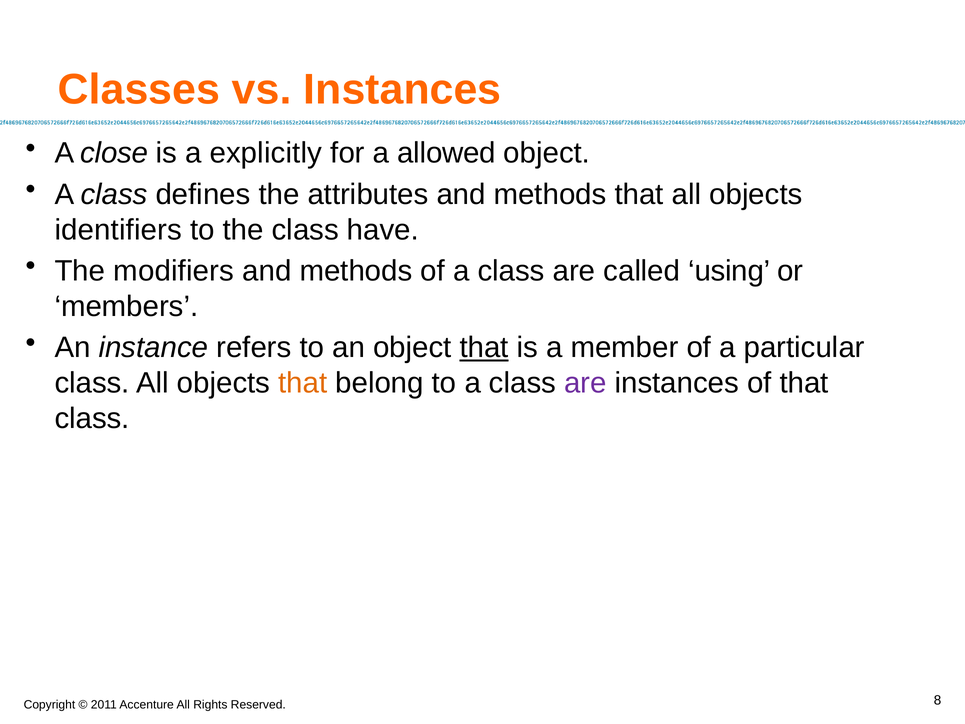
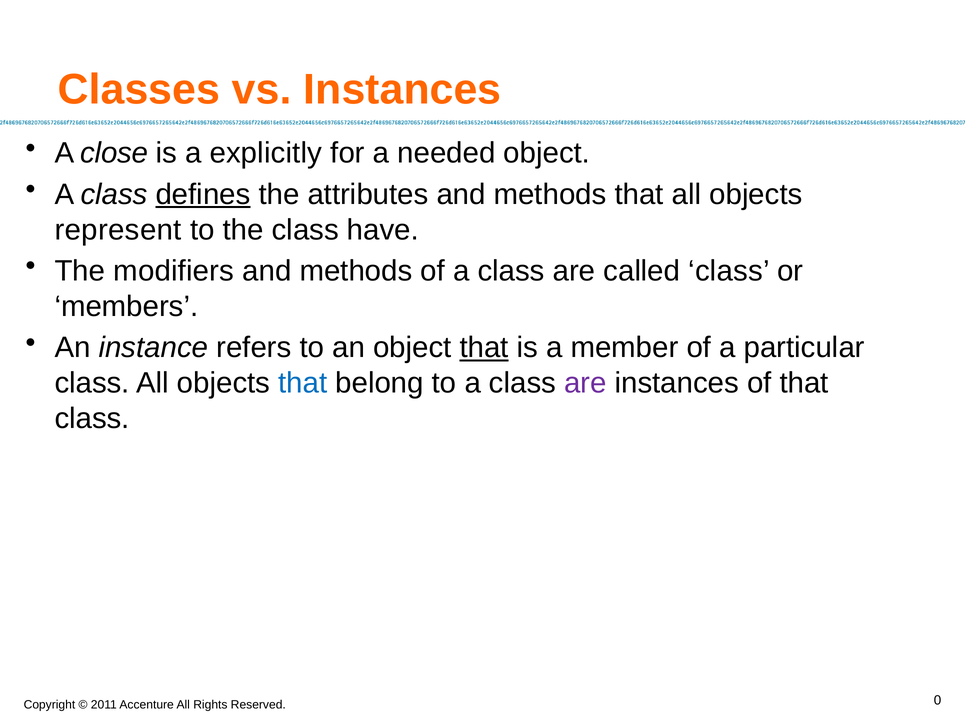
allowed: allowed -> needed (446, 153)
defines underline: none -> present (203, 194)
identifiers: identifiers -> represent (118, 230)
called using: using -> class (729, 271)
that colour: orange -> blue (303, 383)
8: 8 -> 0 (938, 700)
